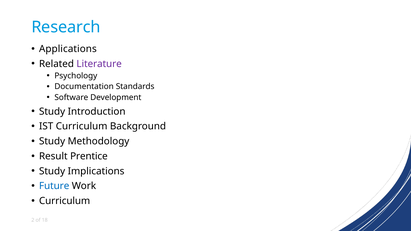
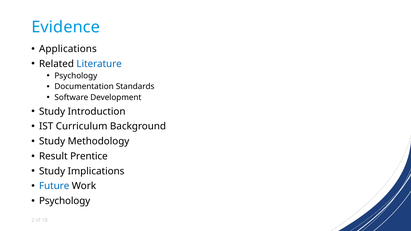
Research: Research -> Evidence (66, 27)
Literature colour: purple -> blue (99, 64)
Curriculum: Curriculum -> Psychology (65, 201)
